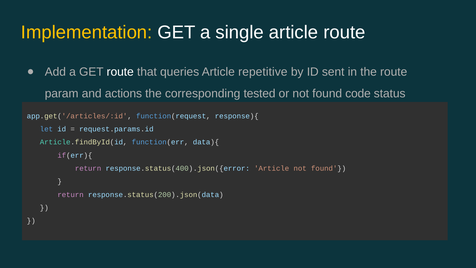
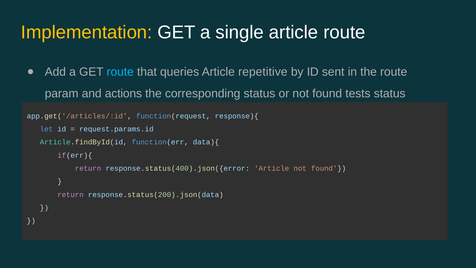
route colour: white -> light blue (120, 72)
corresponding tested: tested -> status (259, 93)
code: code -> tests (358, 93)
